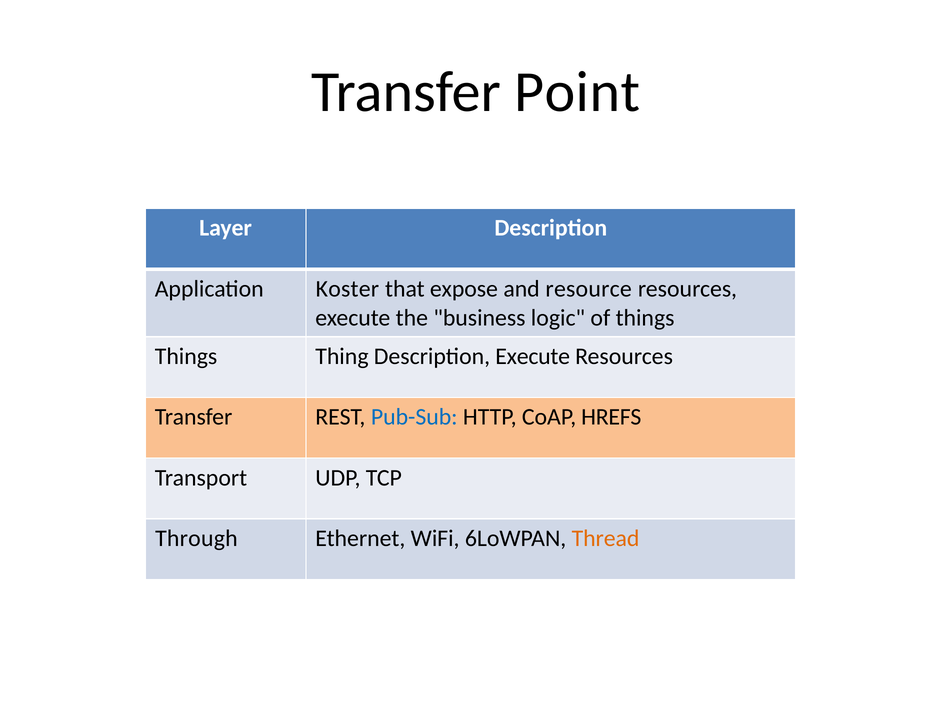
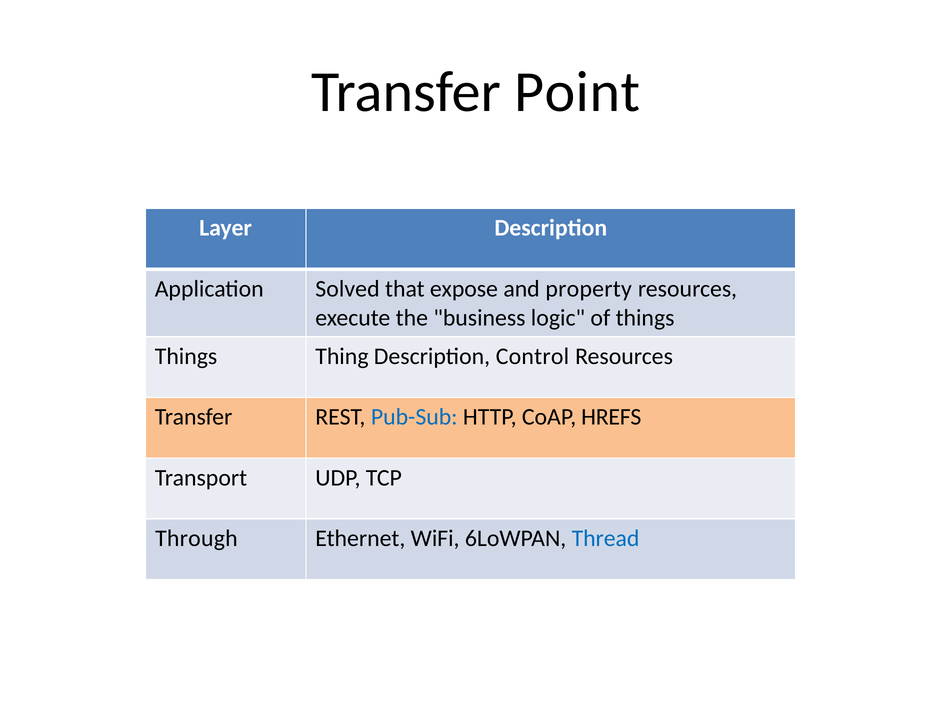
Koster: Koster -> Solved (347, 289)
resource: resource -> property (589, 289)
Description Execute: Execute -> Control (532, 356)
Thread colour: orange -> blue (606, 538)
